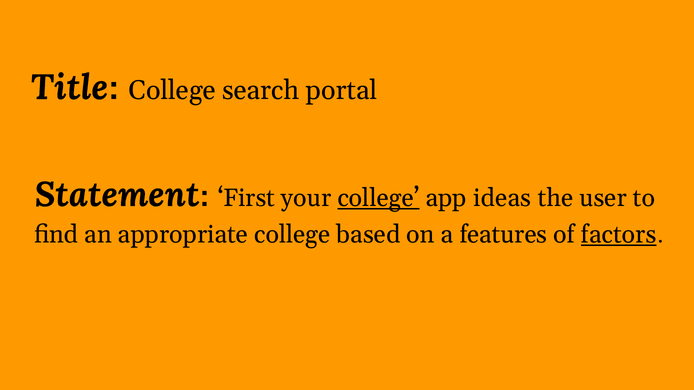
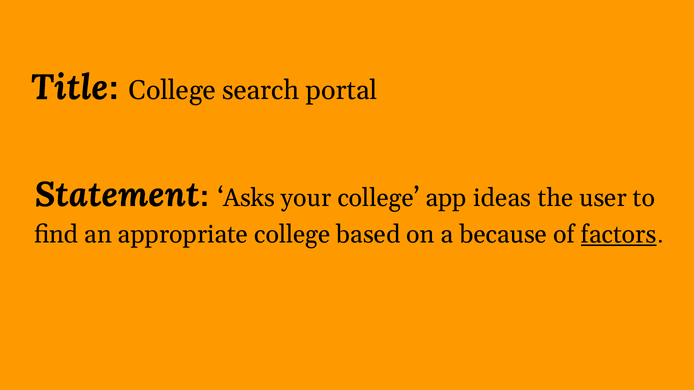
First: First -> Asks (246, 198)
college underline: present -> none (378, 198)
features: features -> because (503, 235)
